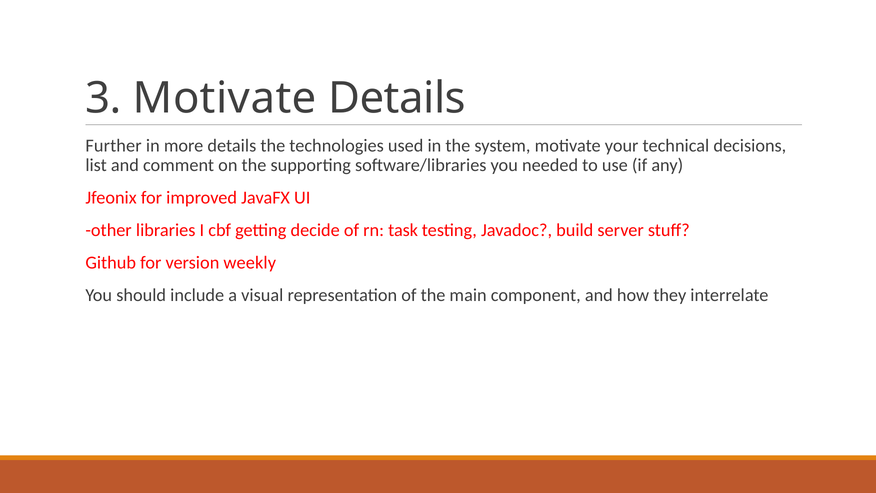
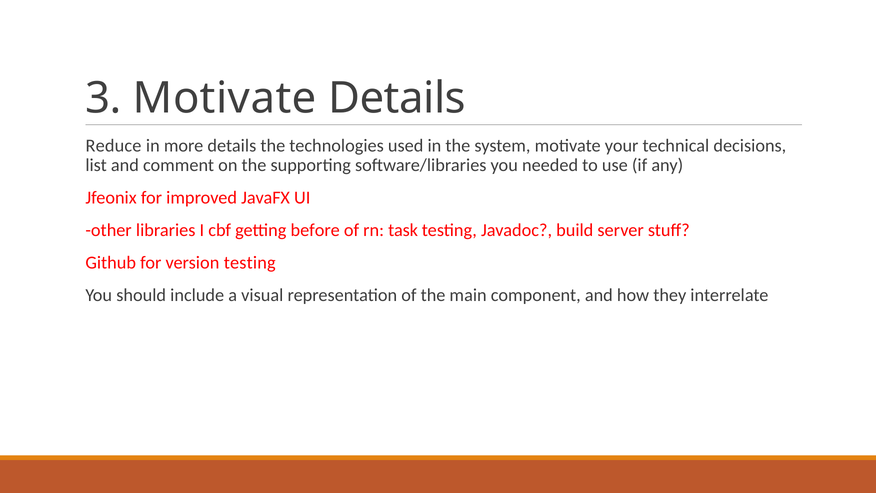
Further: Further -> Reduce (114, 146)
decide: decide -> before (315, 230)
version weekly: weekly -> testing (250, 263)
